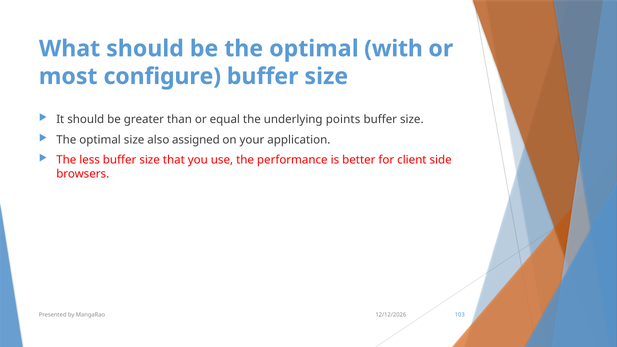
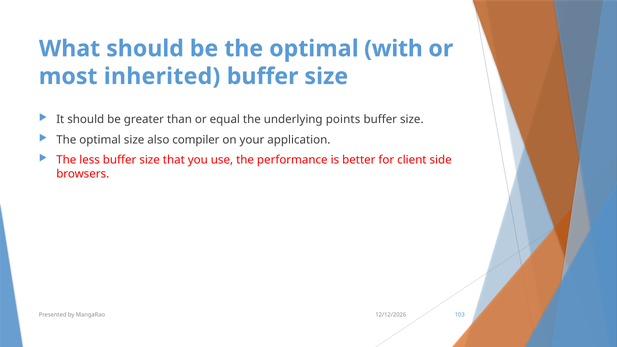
configure: configure -> inherited (162, 76)
assigned: assigned -> compiler (196, 140)
